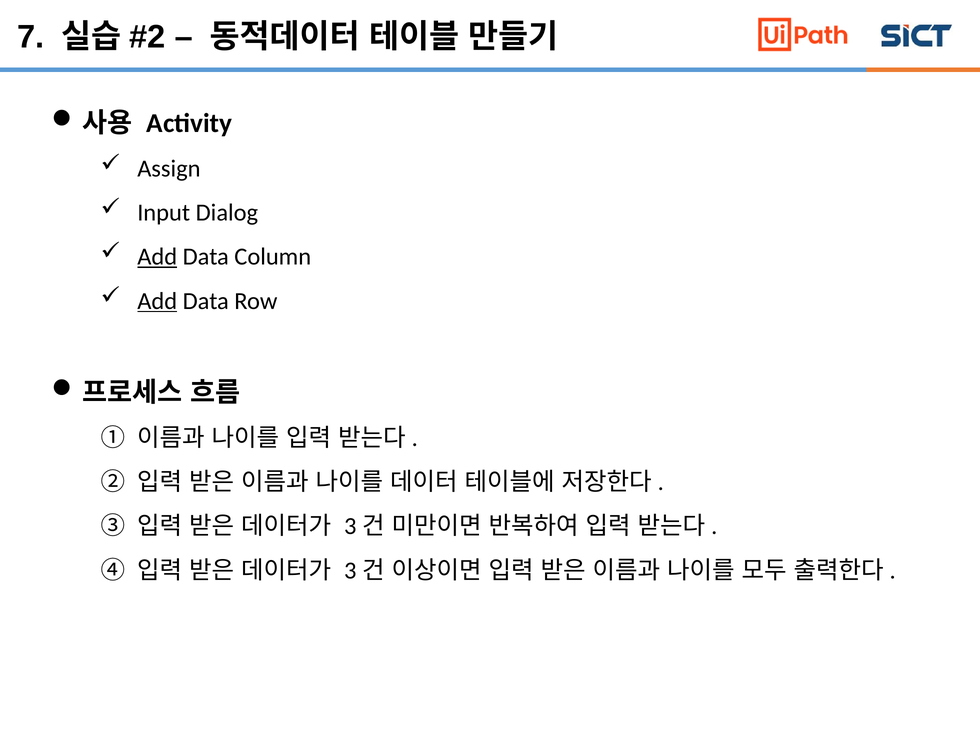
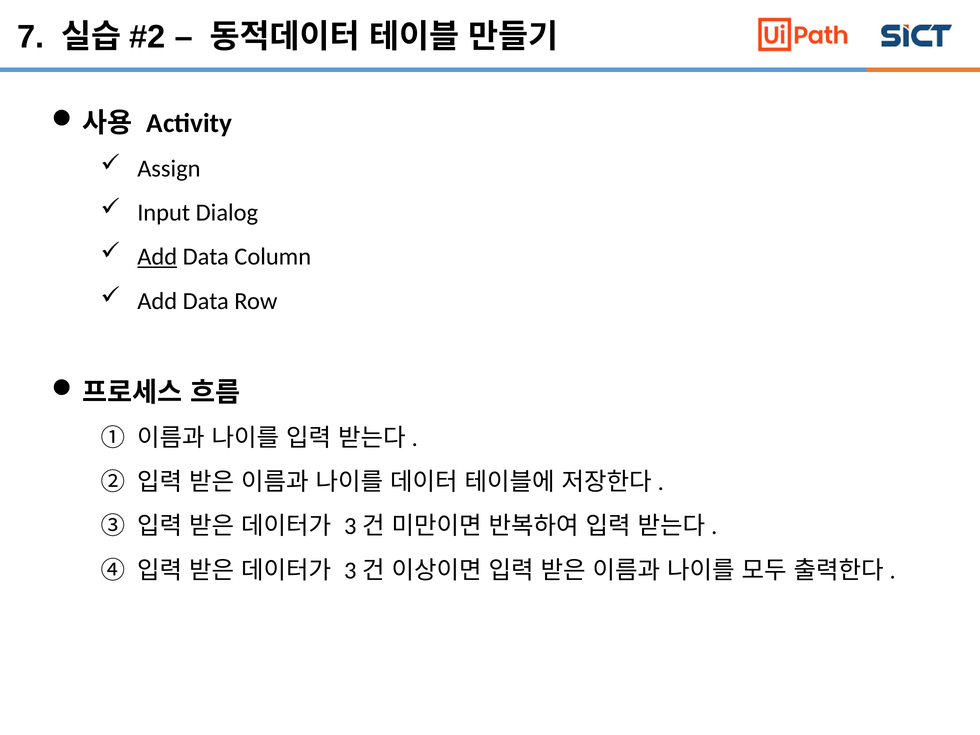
Add underline: present -> none (157, 301)
